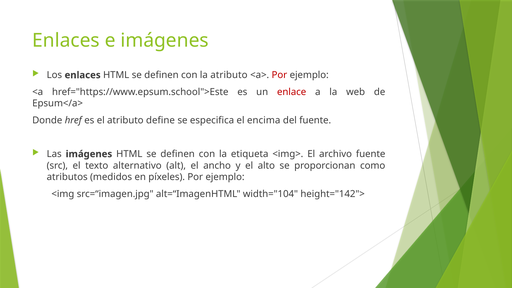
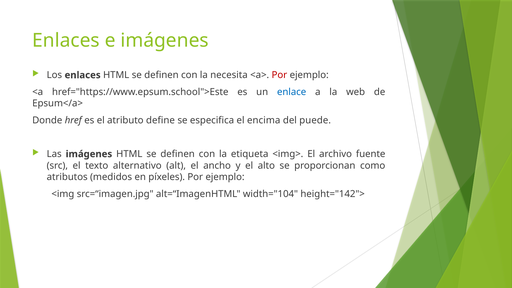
la atributo: atributo -> necesita (229, 75)
enlace colour: red -> blue (292, 92)
del fuente: fuente -> puede (315, 120)
